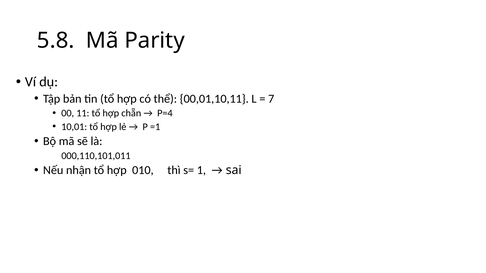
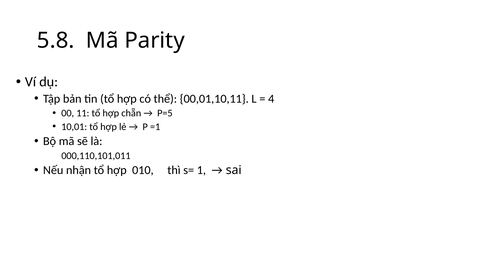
7: 7 -> 4 (271, 99)
P=4: P=4 -> P=5 (165, 113)
